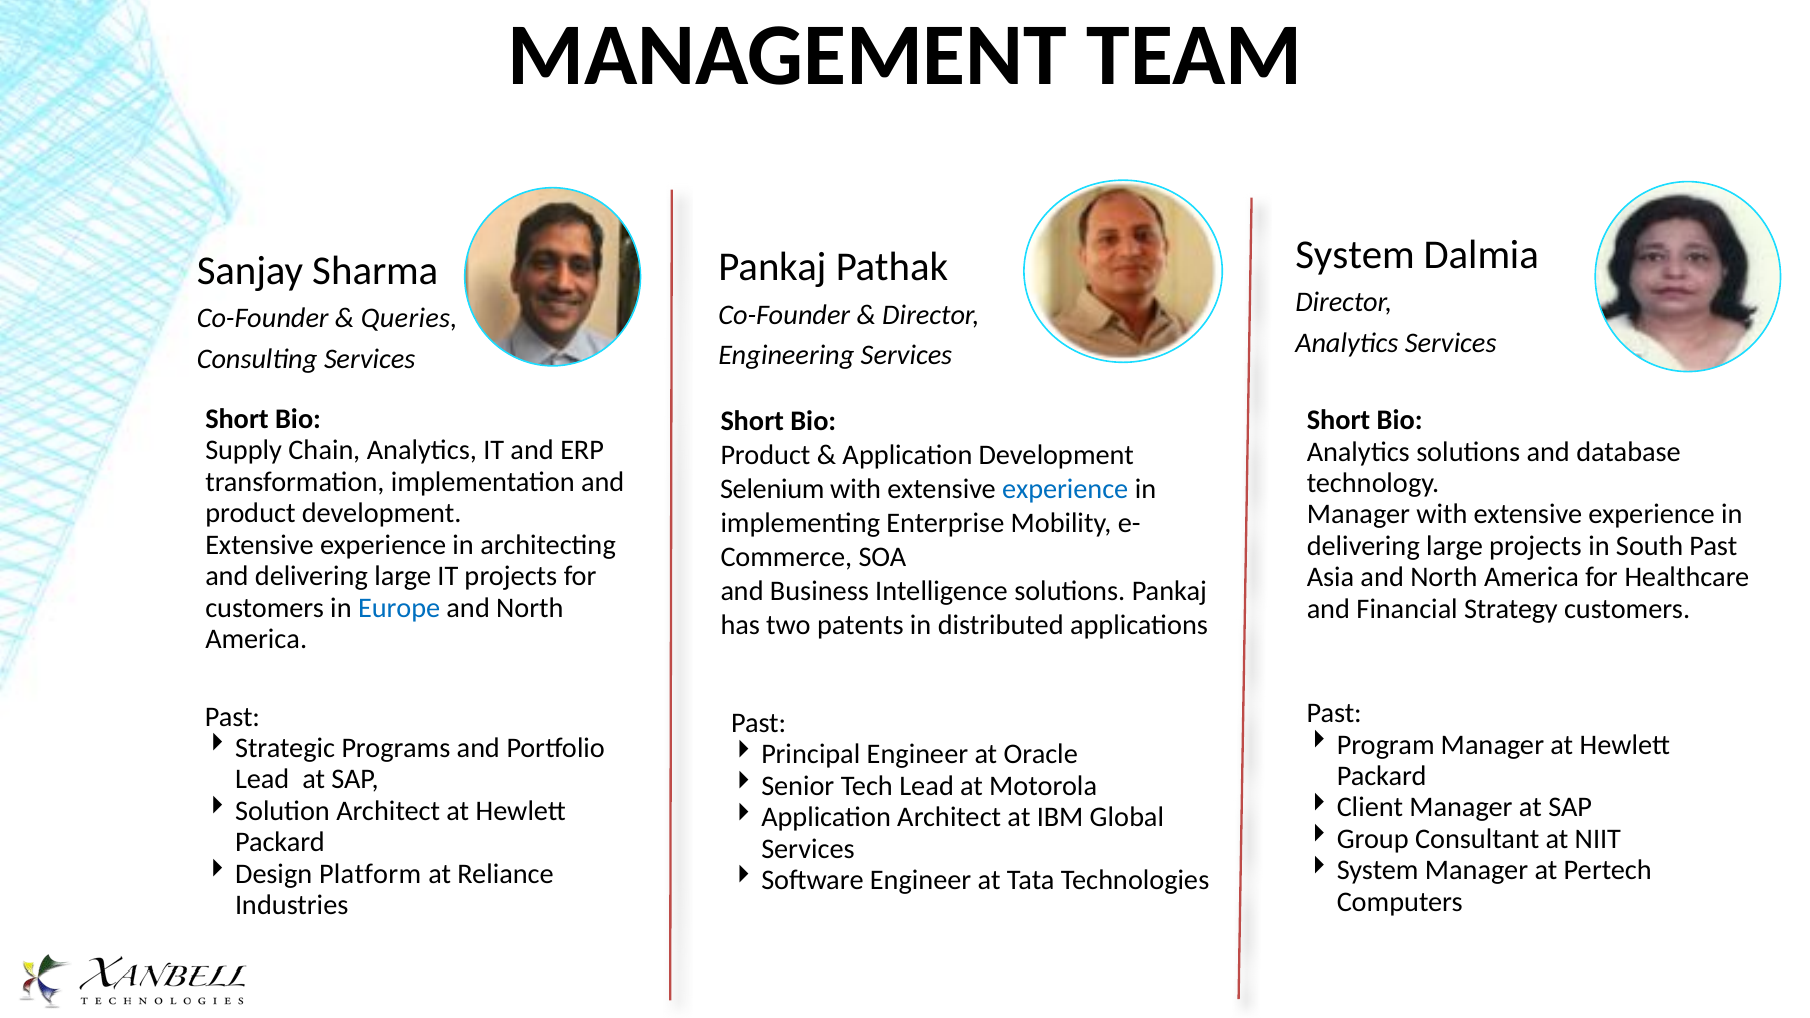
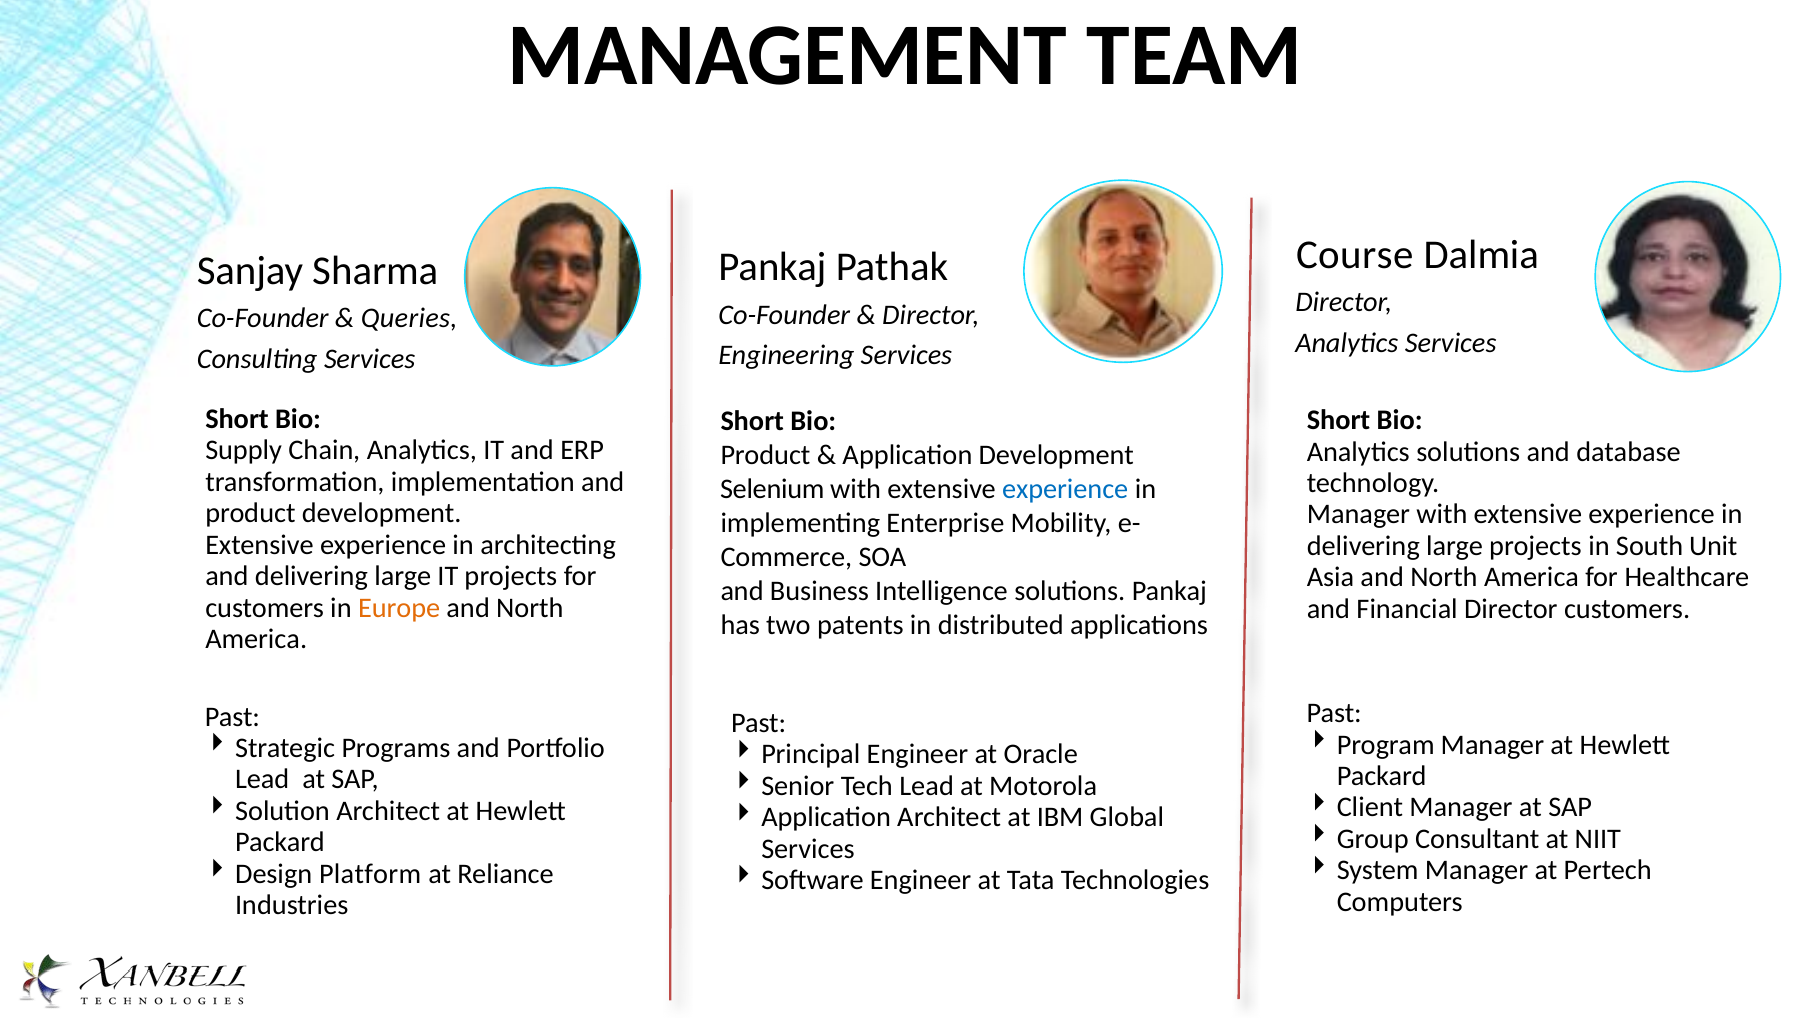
System: System -> Course (1355, 255)
South Past: Past -> Unit (1713, 546)
Europe colour: blue -> orange (399, 608)
Financial Strategy: Strategy -> Director (1511, 609)
